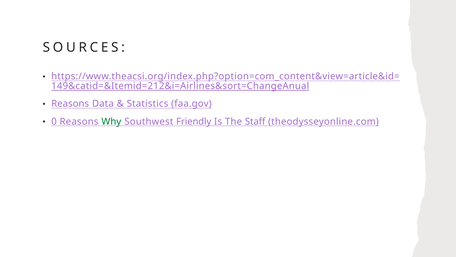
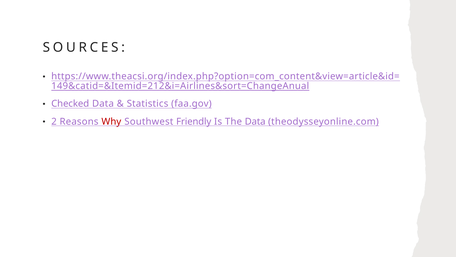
Reasons: Reasons -> Checked (70, 104)
0: 0 -> 2 (54, 121)
Why colour: green -> red (111, 121)
The Staff: Staff -> Data (255, 121)
